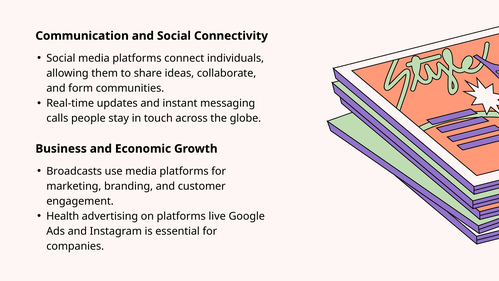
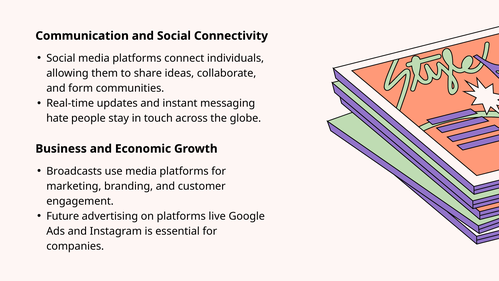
calls: calls -> hate (57, 118)
Health: Health -> Future (63, 216)
